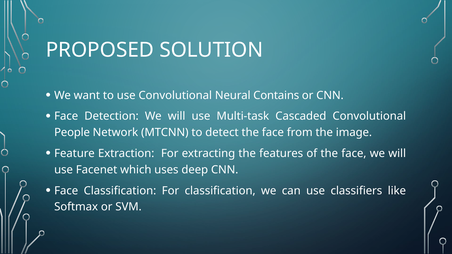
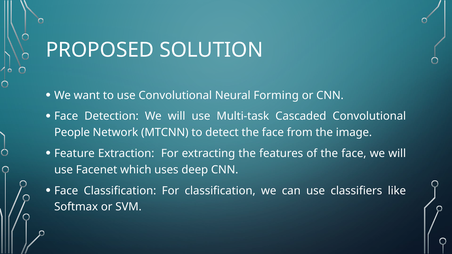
Contains: Contains -> Forming (276, 95)
